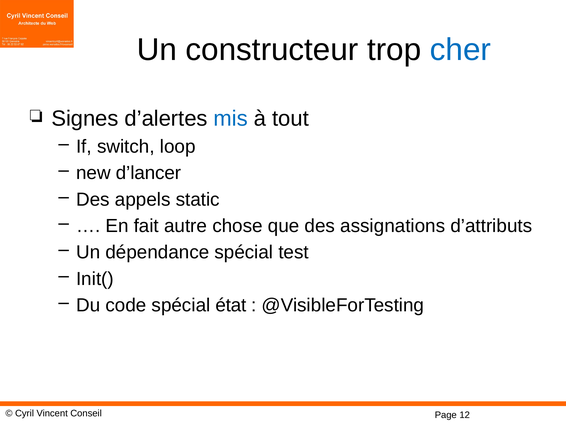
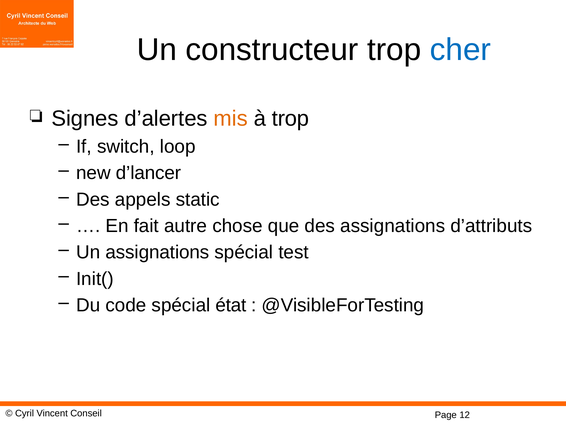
mis colour: blue -> orange (231, 118)
à tout: tout -> trop (291, 118)
Un dépendance: dépendance -> assignations (157, 252)
